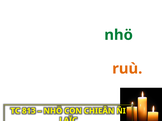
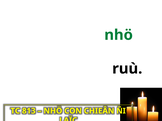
ruù colour: orange -> black (127, 69)
